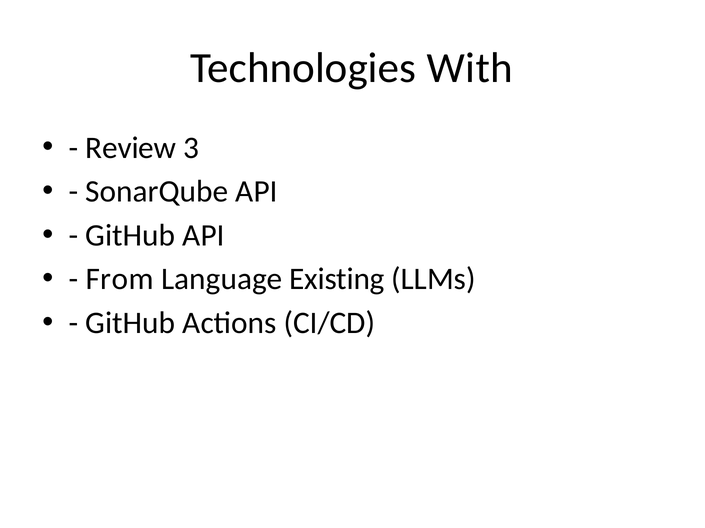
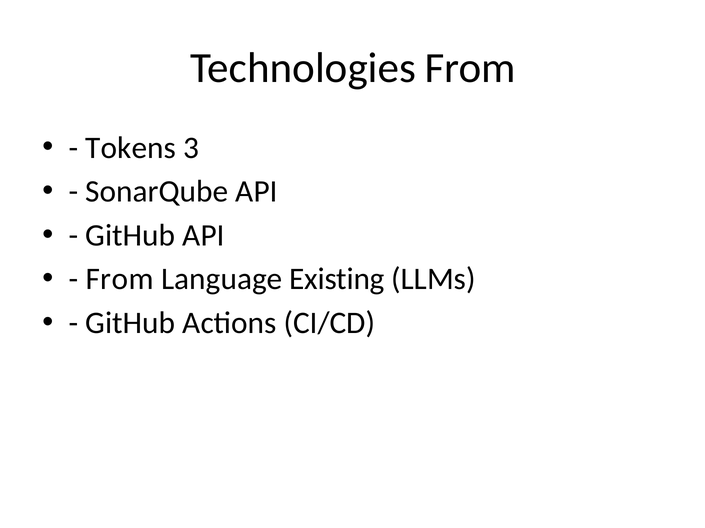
Technologies With: With -> From (470, 68)
Review: Review -> Tokens (131, 148)
